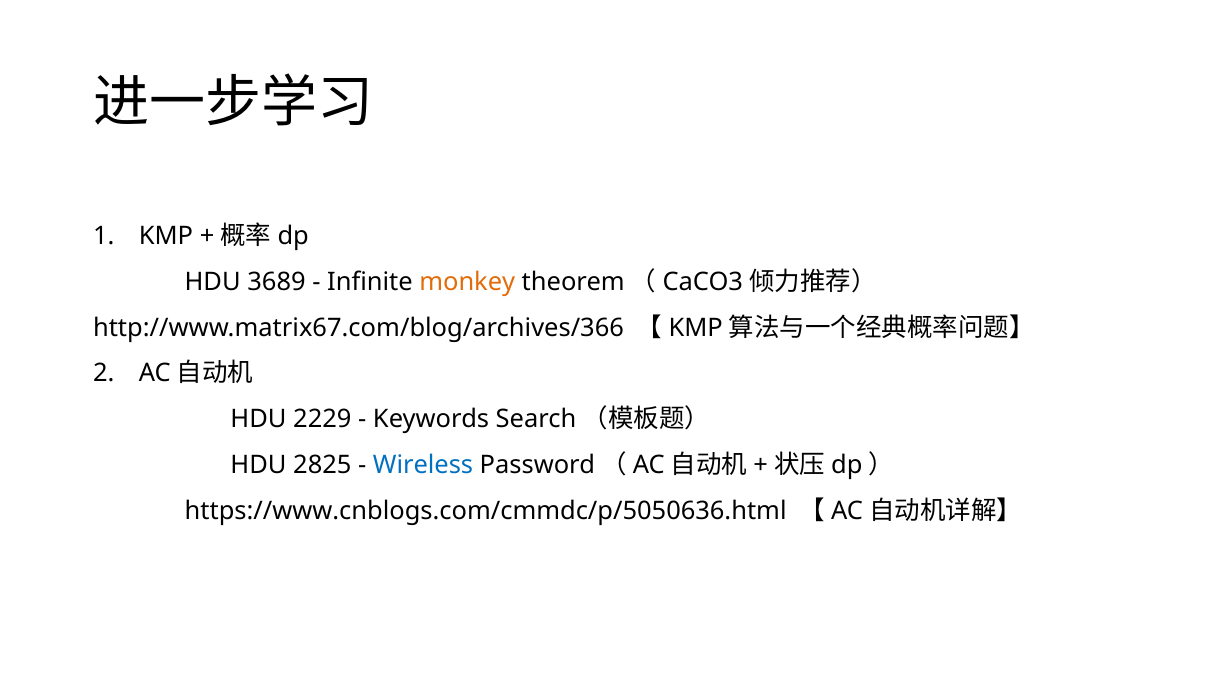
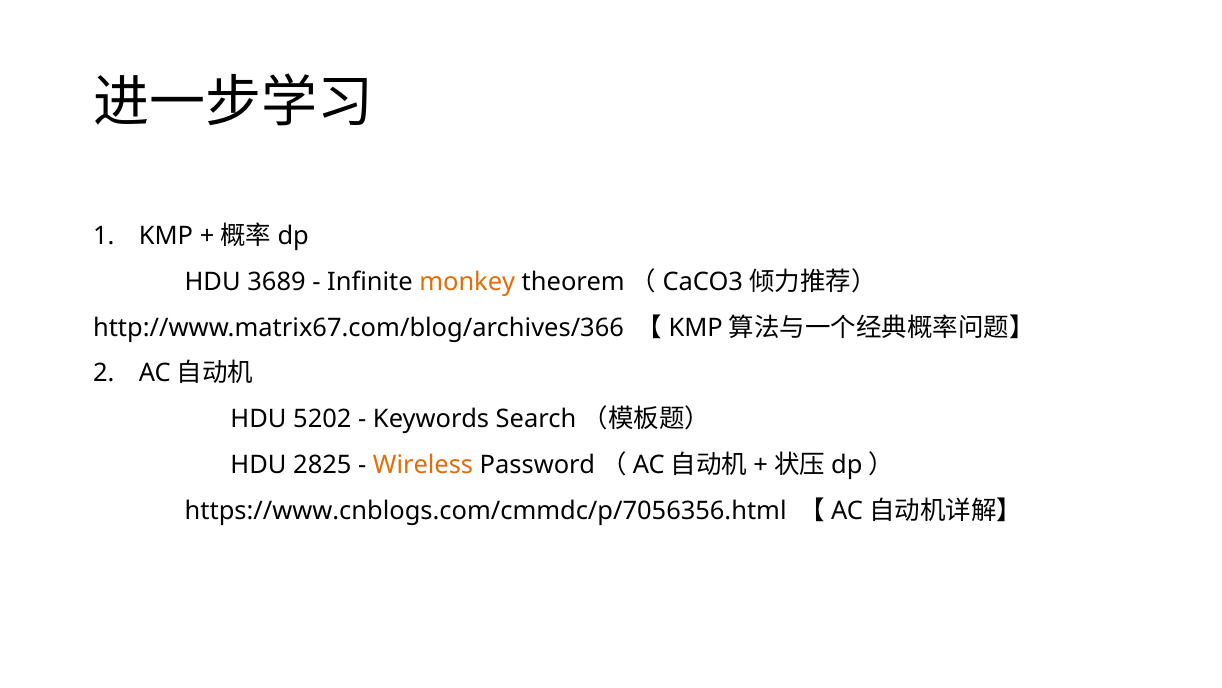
2229: 2229 -> 5202 (322, 419)
Wireless colour: blue -> orange (423, 465)
https://www.cnblogs.com/cmmdc/p/5050636.html: https://www.cnblogs.com/cmmdc/p/5050636.html -> https://www.cnblogs.com/cmmdc/p/7056356.html (486, 511)
